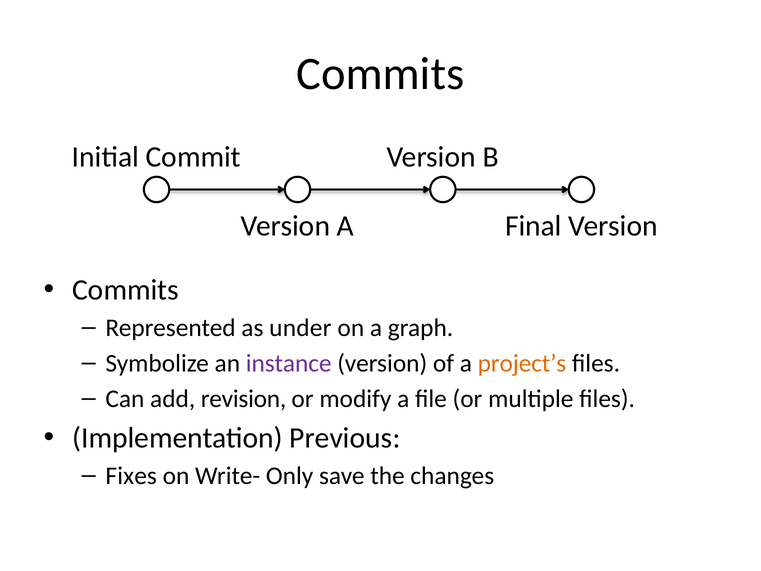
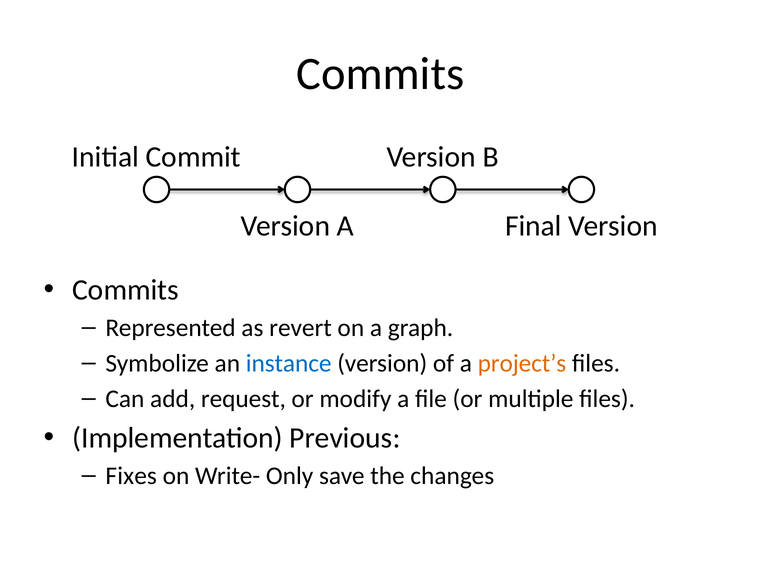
under: under -> revert (301, 328)
instance colour: purple -> blue (289, 363)
revision: revision -> request (243, 399)
